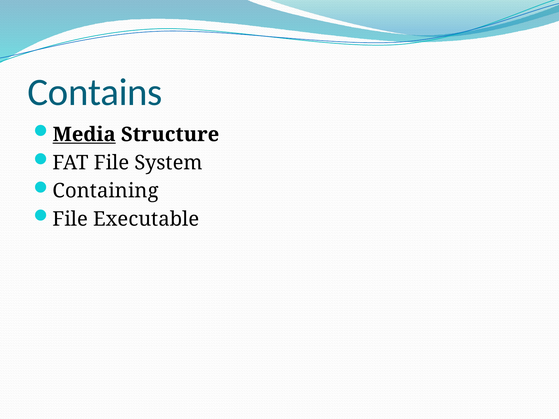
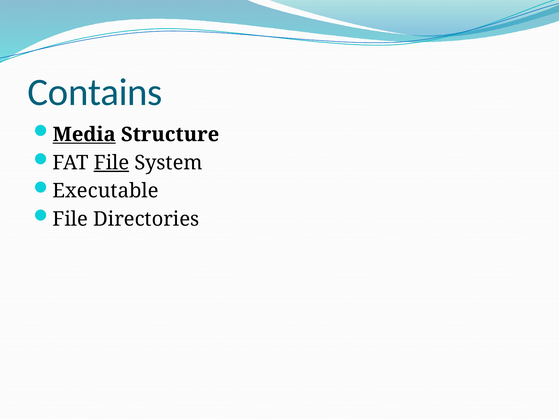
File underline: none -> present (111, 163)
Containing: Containing -> Executable (106, 191)
Executable: Executable -> Directories (146, 219)
